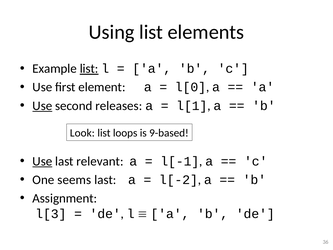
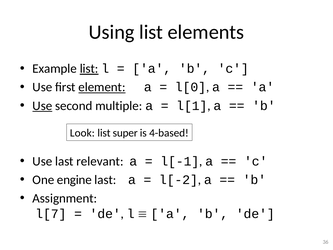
element underline: none -> present (102, 87)
releases: releases -> multiple (119, 106)
loops: loops -> super (125, 133)
9-based: 9-based -> 4-based (169, 133)
Use underline: present -> none (42, 161)
seems: seems -> engine (74, 180)
l[3: l[3 -> l[7 (51, 214)
